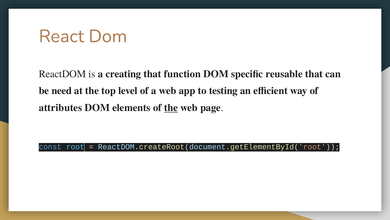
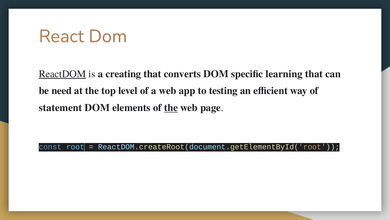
ReactDOM underline: none -> present (62, 74)
function: function -> converts (182, 74)
reusable: reusable -> learning (284, 74)
attributes: attributes -> statement (60, 107)
